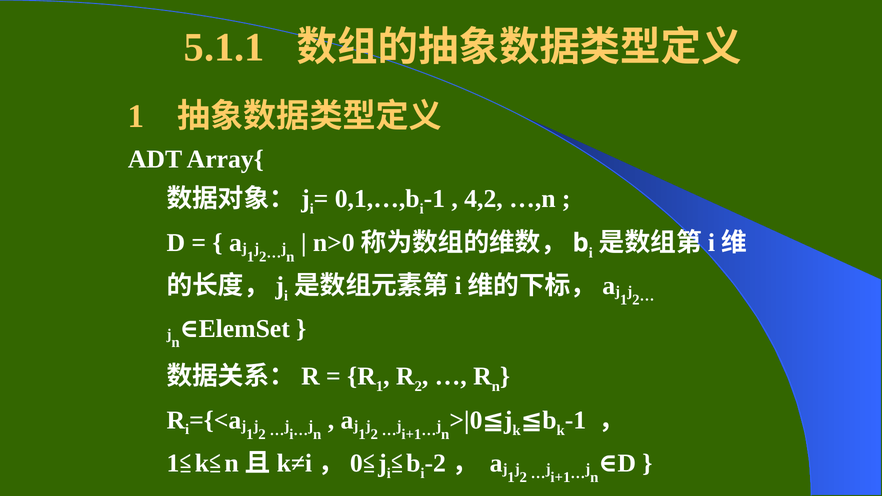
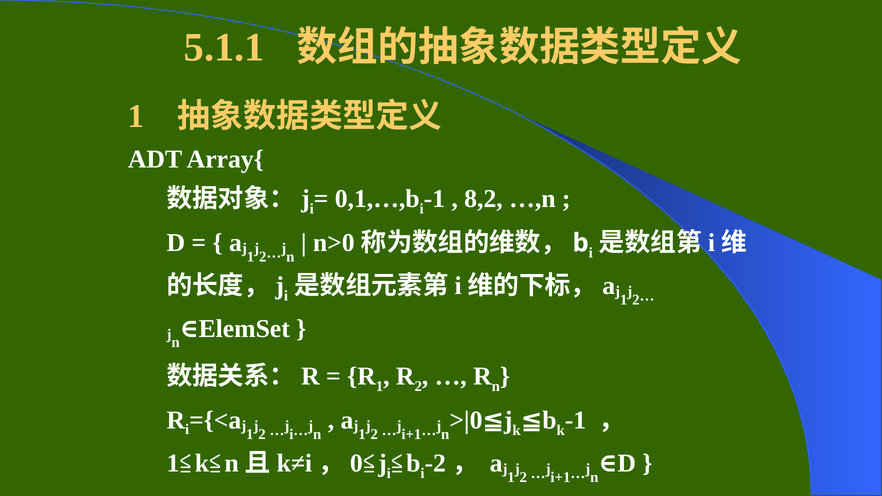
4,2: 4,2 -> 8,2 (484, 199)
